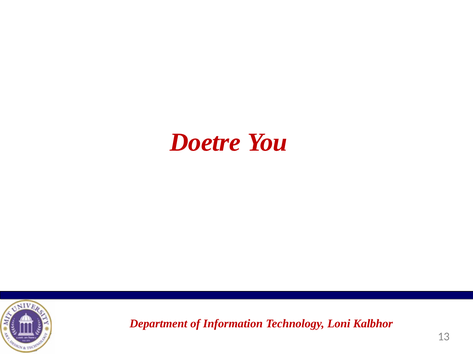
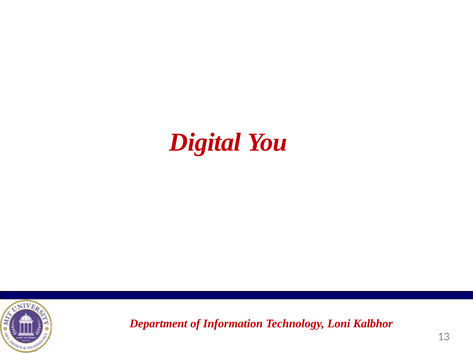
Doetre: Doetre -> Digital (205, 142)
